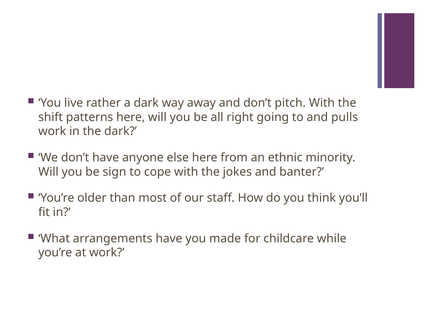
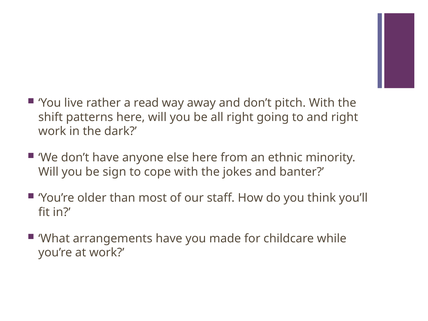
a dark: dark -> read (146, 103)
and pulls: pulls -> right (345, 117)
